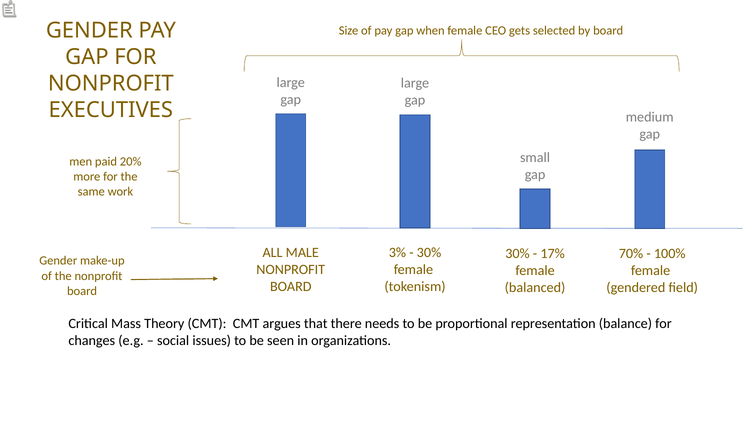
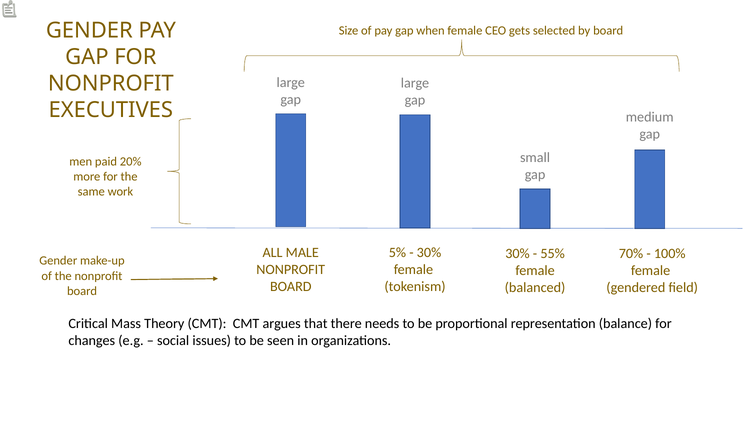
3%: 3% -> 5% (397, 252)
17%: 17% -> 55% (553, 253)
